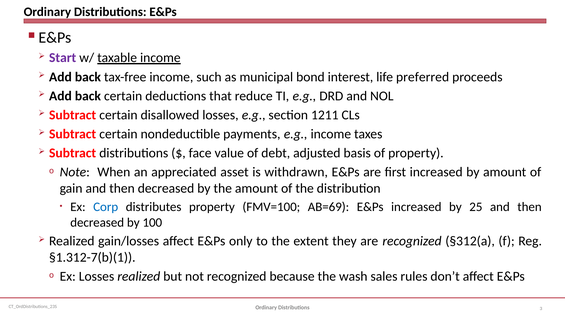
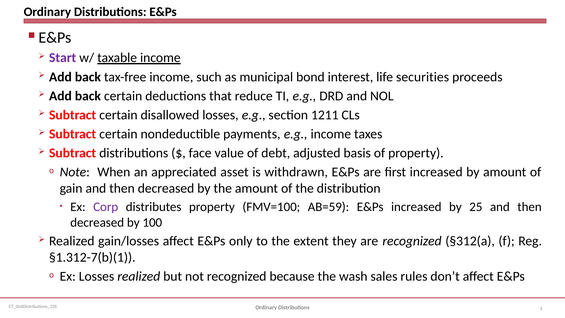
preferred: preferred -> securities (423, 77)
Corp colour: blue -> purple (106, 207)
AB=69: AB=69 -> AB=59 (328, 207)
